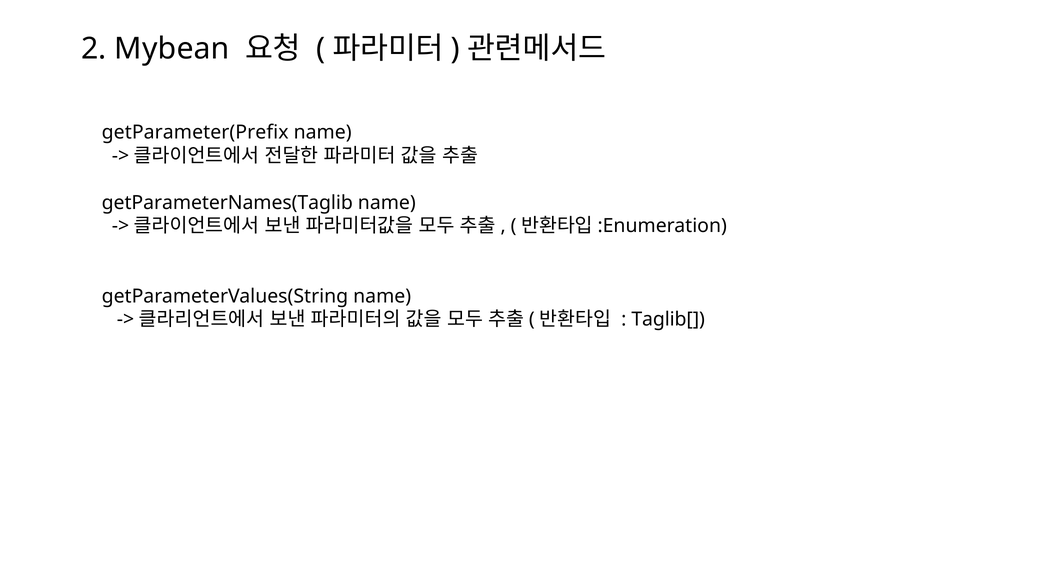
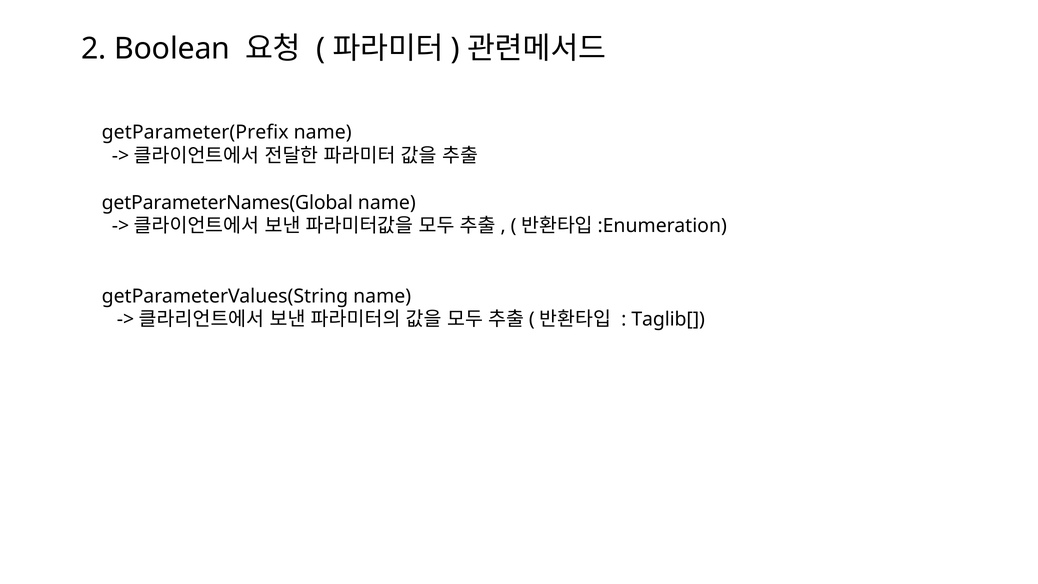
Mybean: Mybean -> Boolean (172, 49)
getParameterNames(Taglib: getParameterNames(Taglib -> getParameterNames(Global (227, 203)
